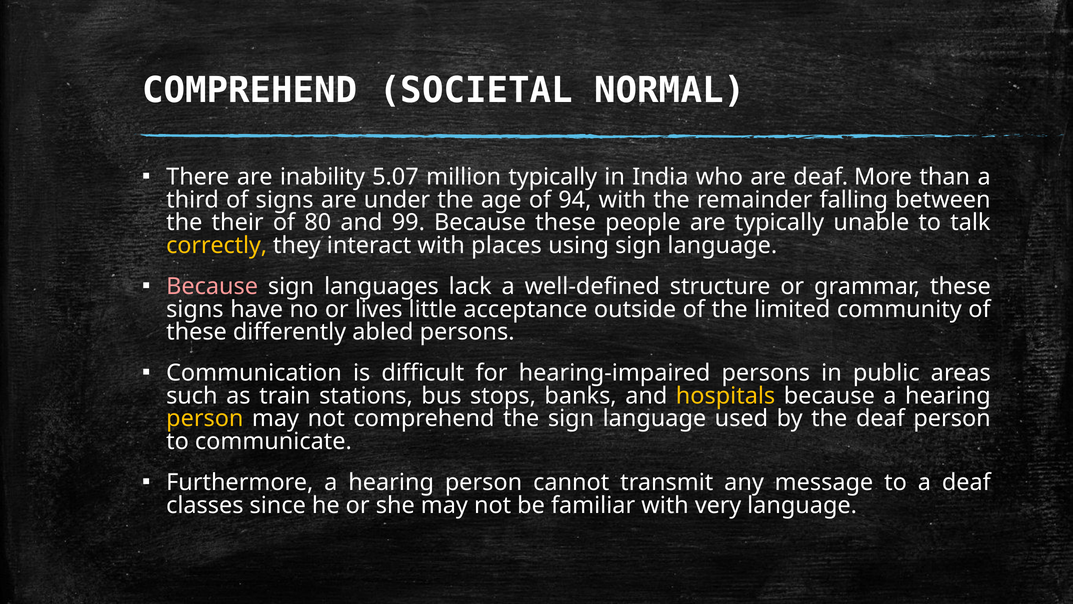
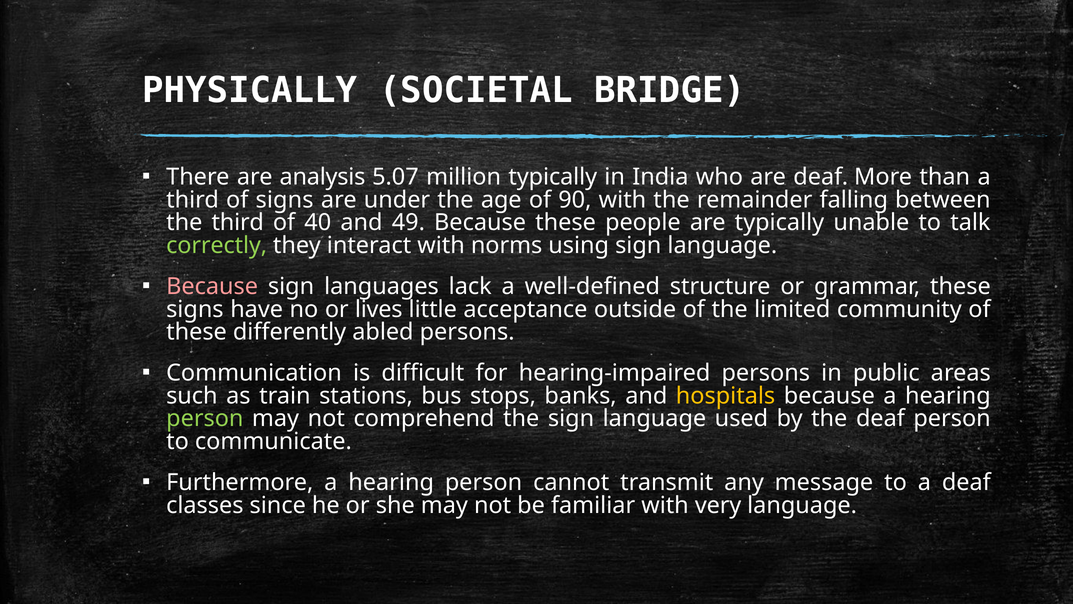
COMPREHEND: COMPREHEND -> PHYSICALLY (250, 90)
NORMAL: NORMAL -> BRIDGE (670, 90)
inability: inability -> analysis (323, 177)
94: 94 -> 90 (575, 200)
the their: their -> third (238, 223)
80: 80 -> 40 (318, 223)
99: 99 -> 49 (408, 223)
correctly colour: yellow -> light green (217, 245)
places: places -> norms (507, 245)
person colour: yellow -> light green (205, 418)
